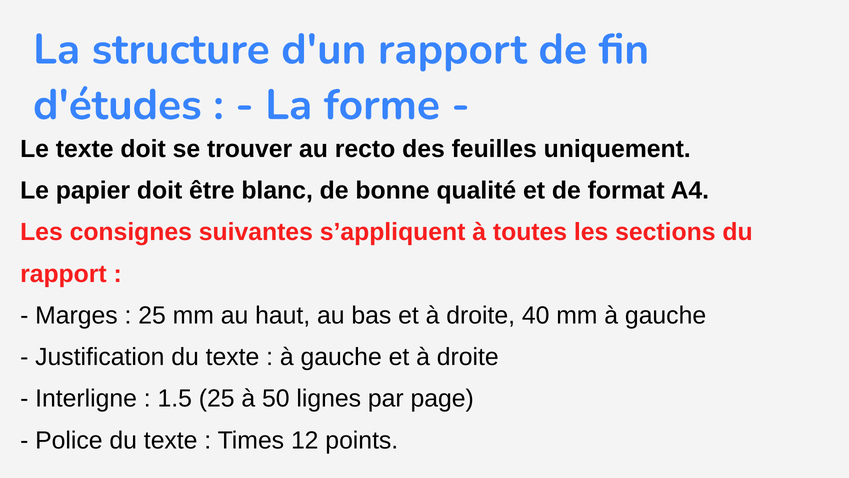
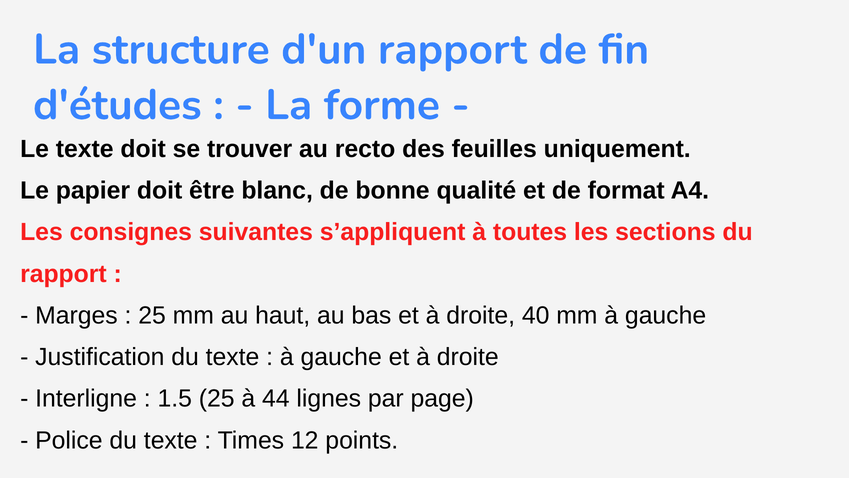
50: 50 -> 44 (276, 398)
